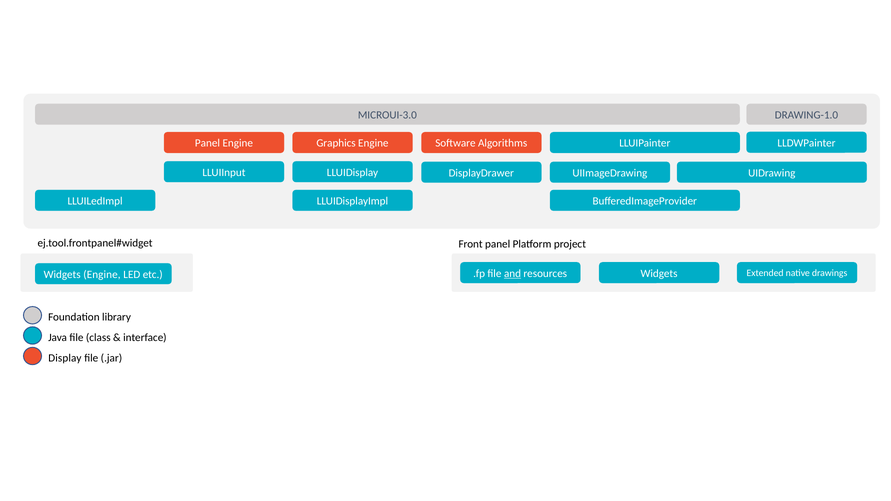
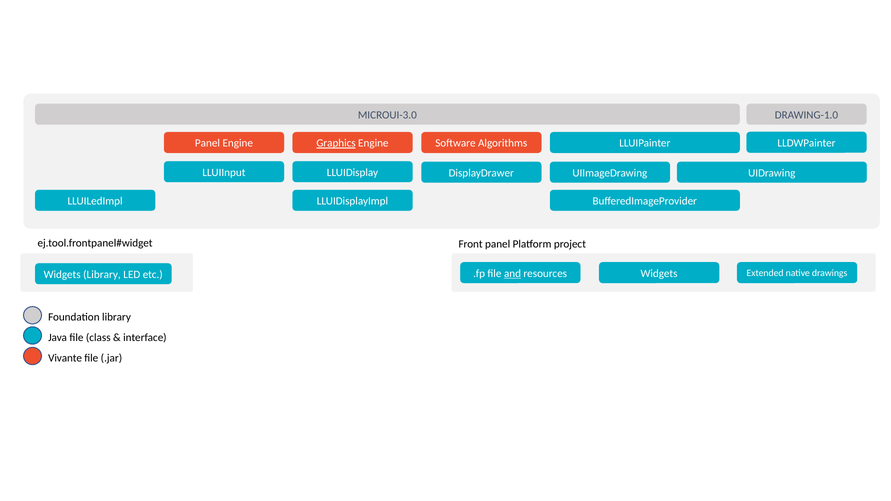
Graphics underline: none -> present (336, 143)
Widgets Engine: Engine -> Library (102, 275)
Display: Display -> Vivante (65, 358)
